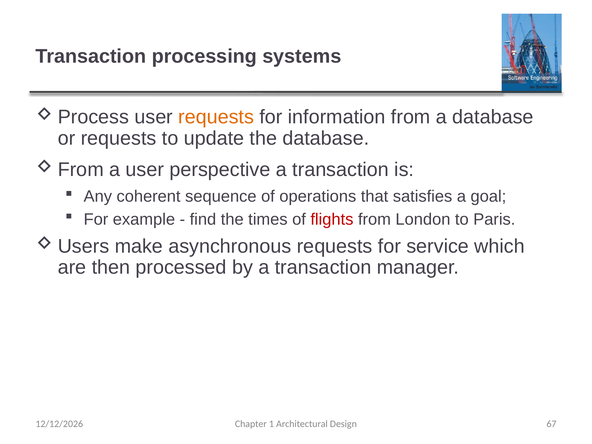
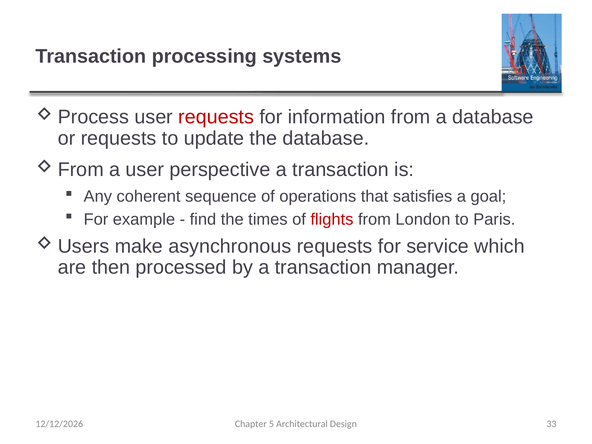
requests colour: orange -> red (216, 117)
1: 1 -> 5 (271, 424)
67: 67 -> 33 (551, 424)
